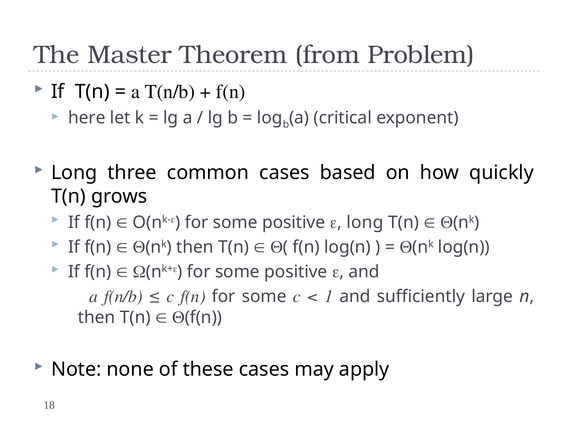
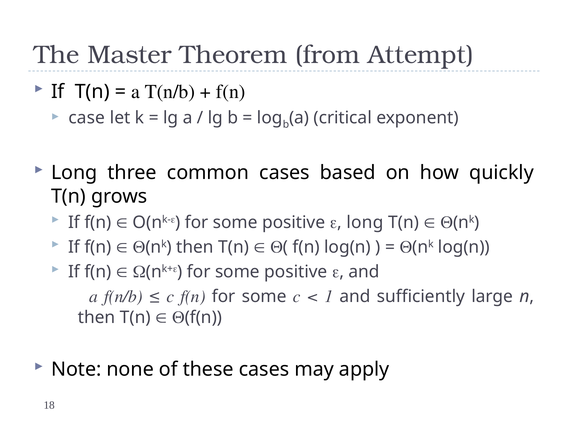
Problem: Problem -> Attempt (421, 55)
here: here -> case (87, 118)
